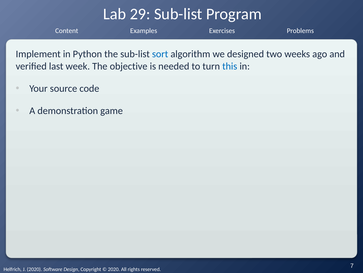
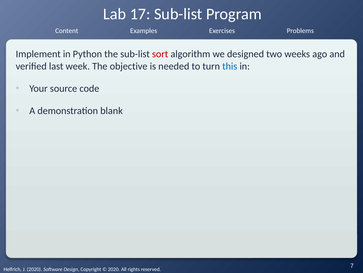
29: 29 -> 17 (140, 14)
sort colour: blue -> red (160, 54)
game: game -> blank (112, 110)
